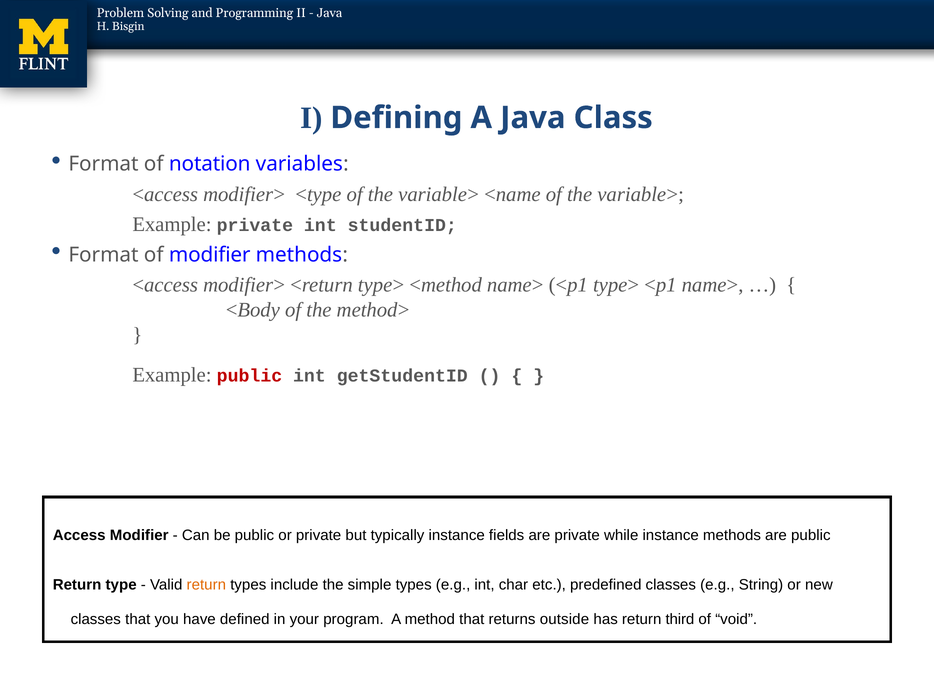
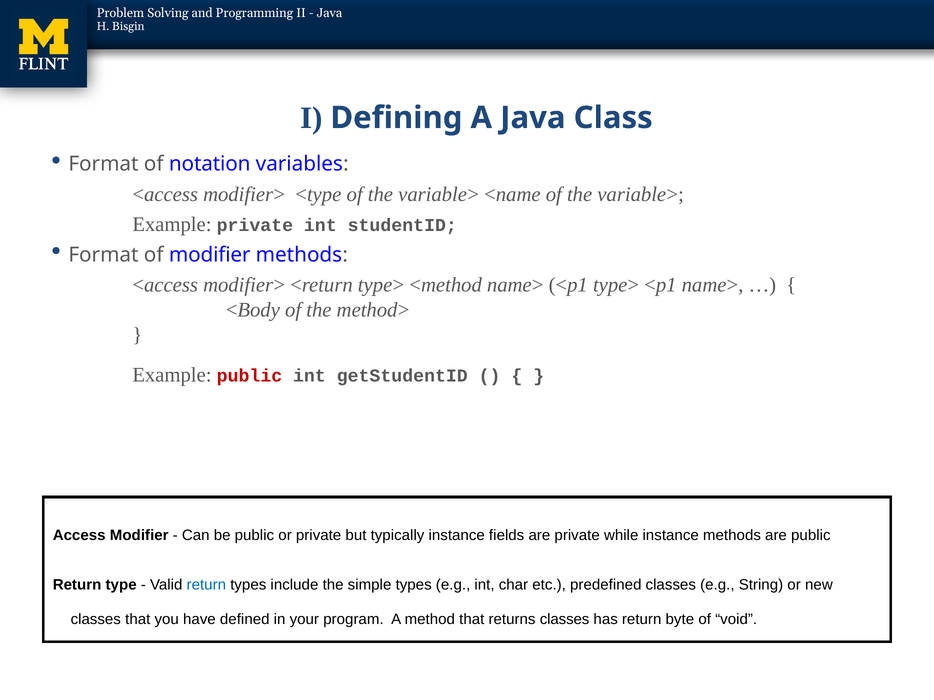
return colour: orange -> blue (206, 585)
returns outside: outside -> classes (565, 620)
third: third -> byte (680, 620)
